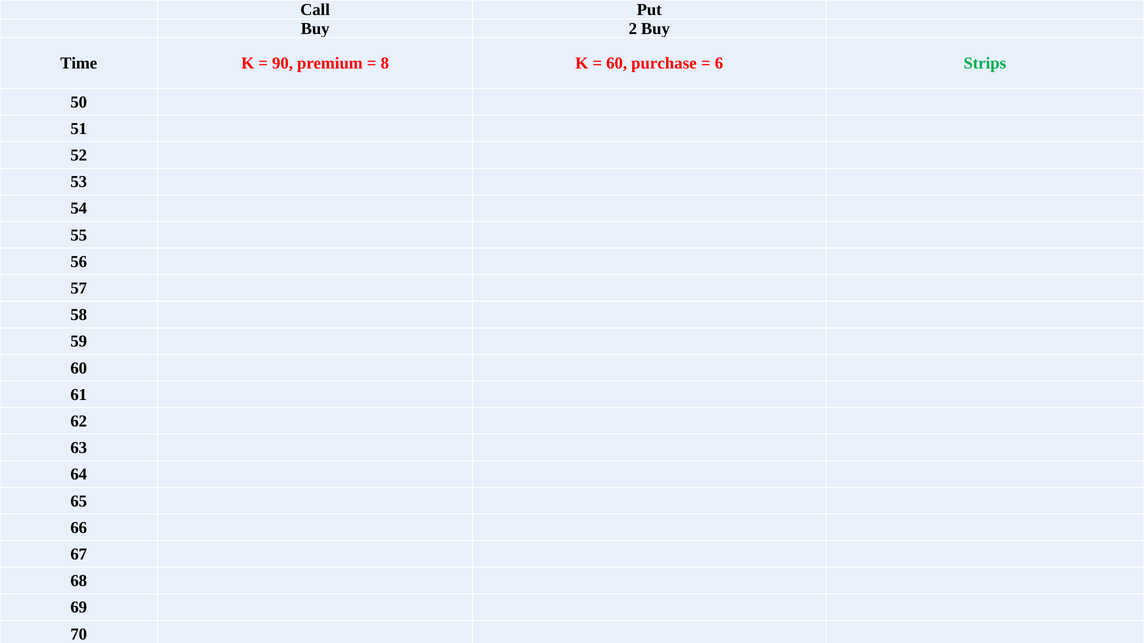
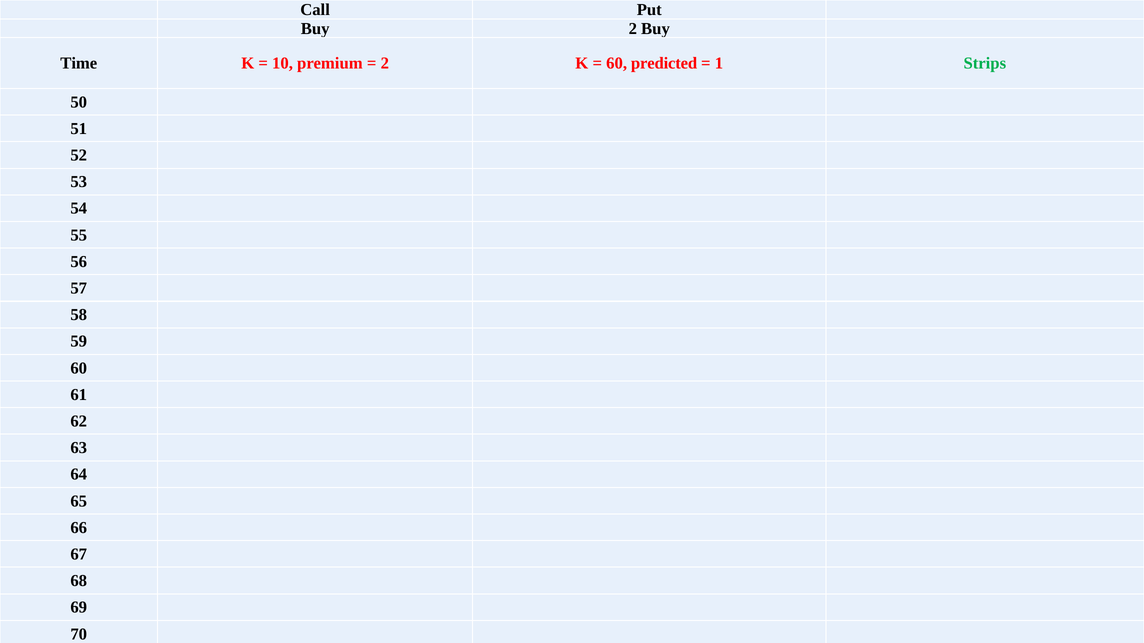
90: 90 -> 10 (283, 63)
8: 8 -> 2 (385, 63)
purchase: purchase -> predicted (664, 63)
6: 6 -> 1 (719, 63)
